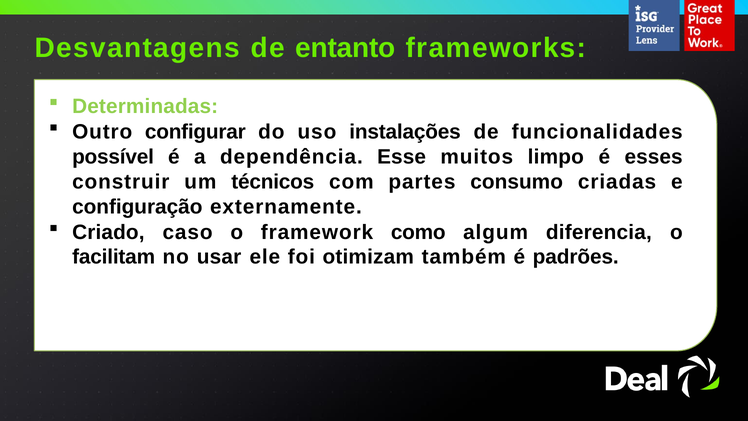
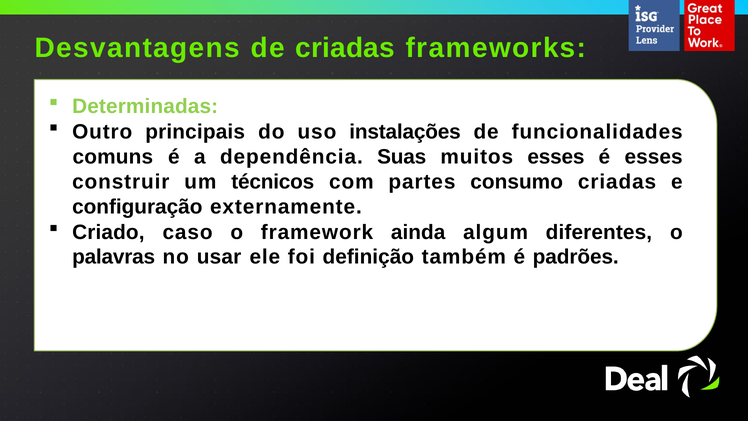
de entanto: entanto -> criadas (345, 48)
configurar: configurar -> principais (195, 132)
possível: possível -> comuns (113, 157)
Esse: Esse -> Suas (402, 157)
muitos limpo: limpo -> esses (556, 157)
como: como -> ainda (418, 232)
diferencia: diferencia -> diferentes (599, 232)
facilitam: facilitam -> palavras (114, 257)
otimizam: otimizam -> definição (368, 257)
